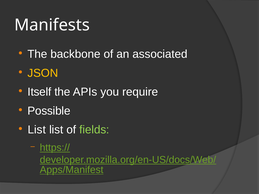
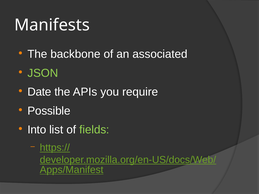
JSON colour: yellow -> light green (43, 73)
Itself: Itself -> Date (39, 92)
List: List -> Into (37, 130)
